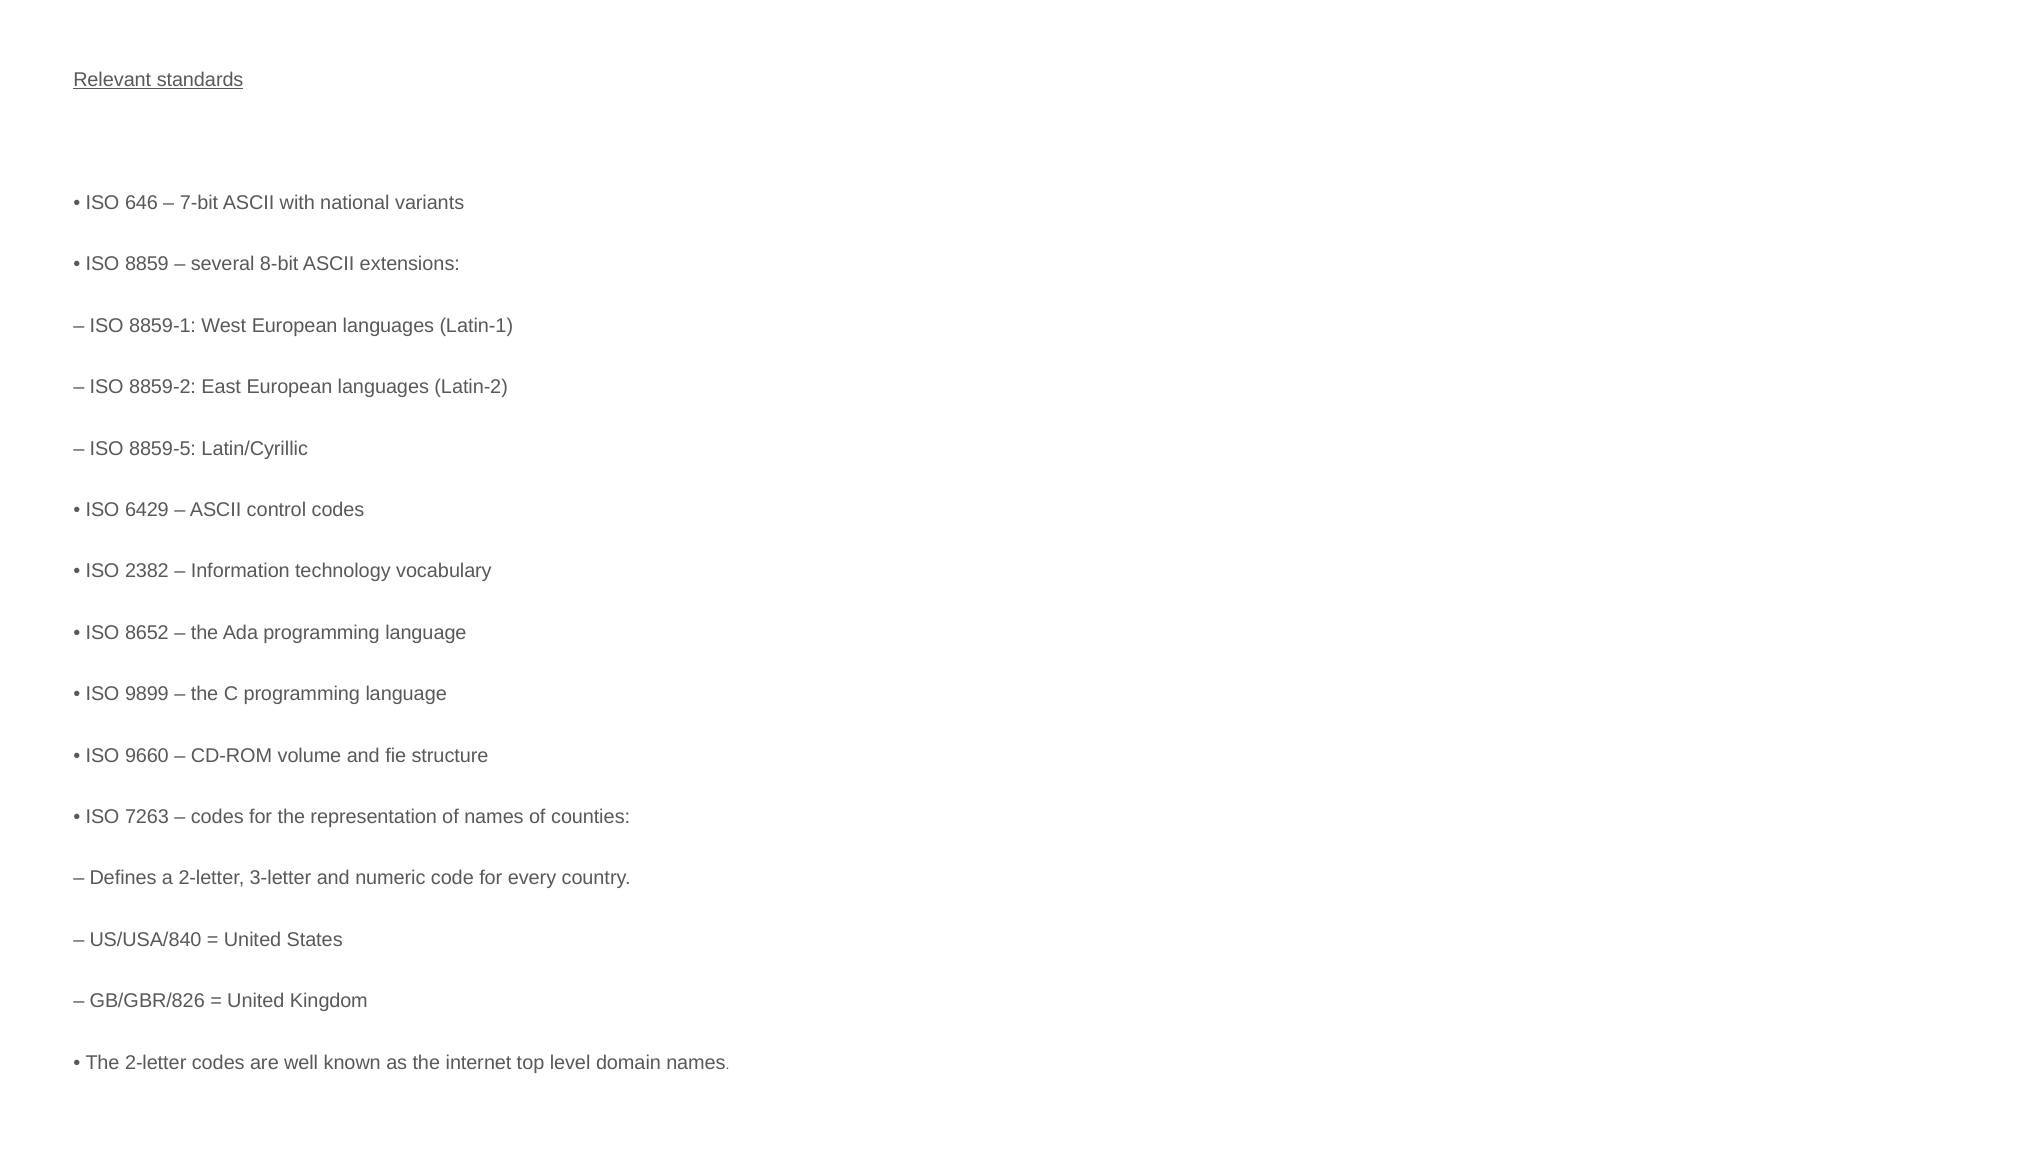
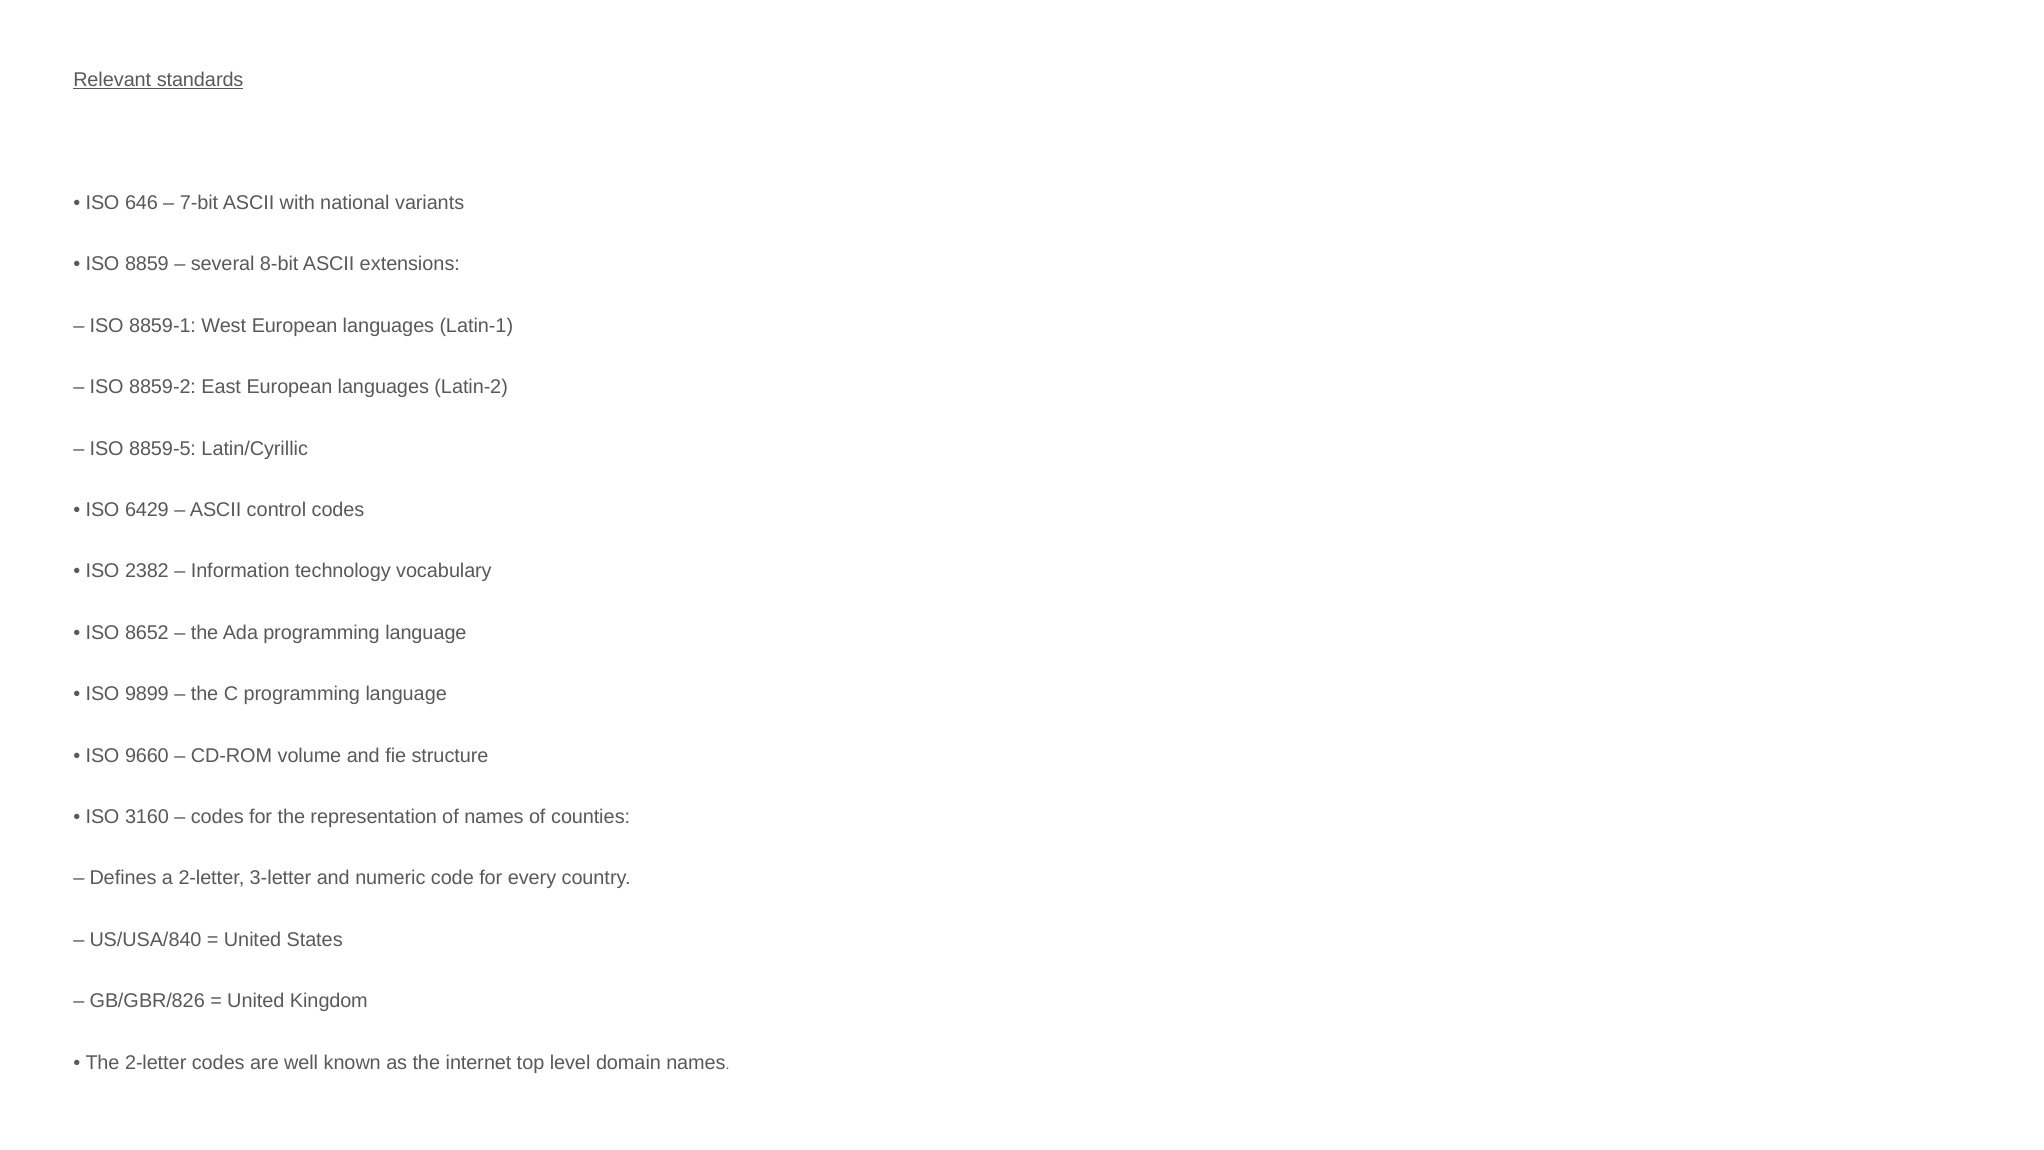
7263: 7263 -> 3160 (147, 817)
